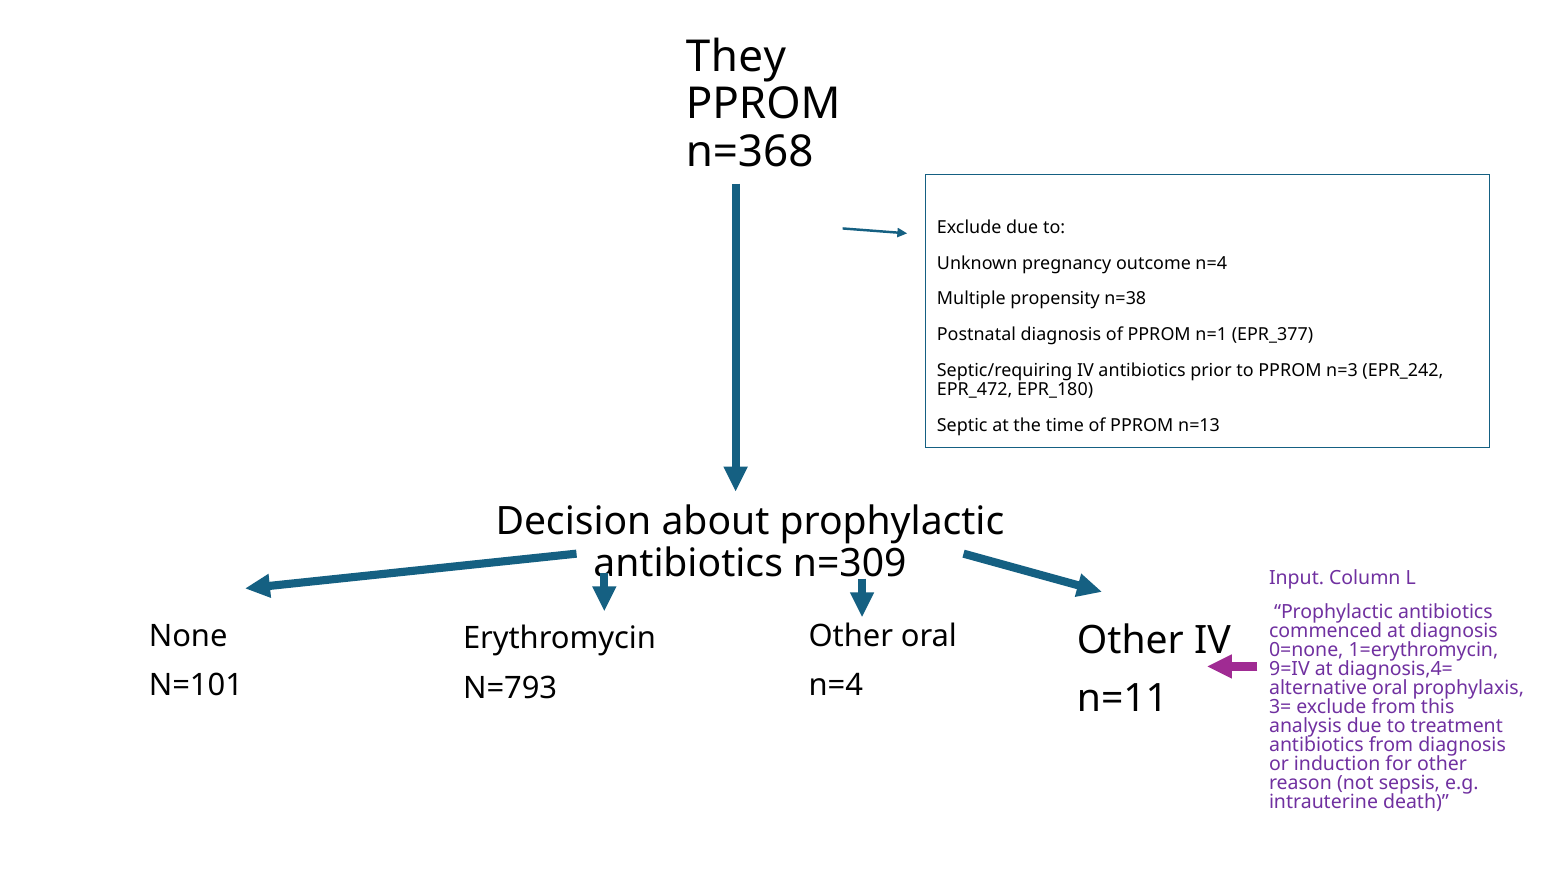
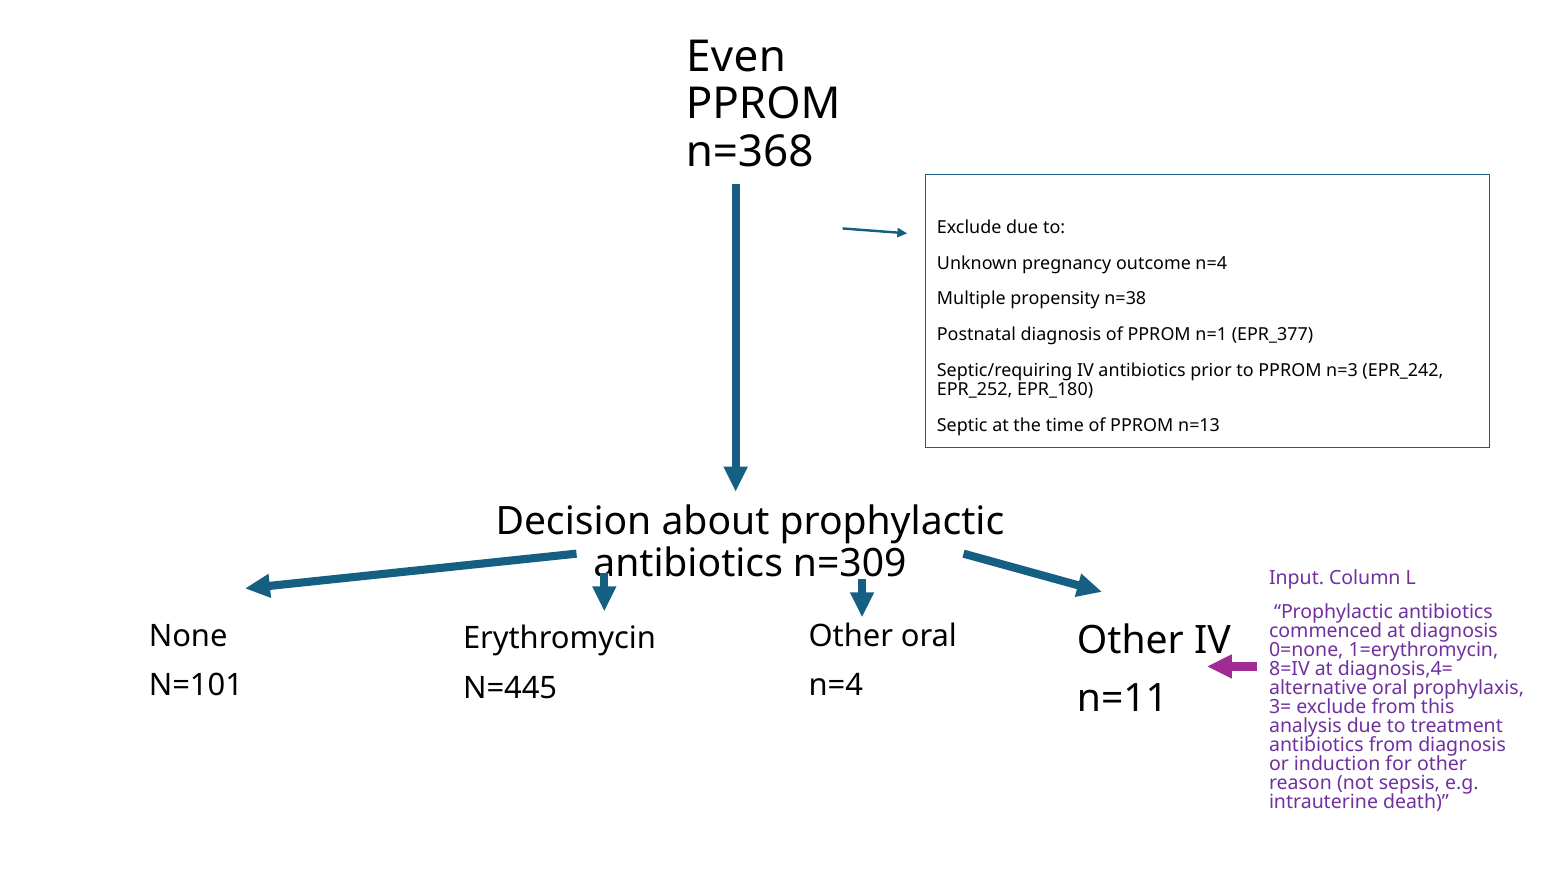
They: They -> Even (736, 57)
EPR_472: EPR_472 -> EPR_252 (975, 390)
9=IV: 9=IV -> 8=IV (1289, 669)
N=793: N=793 -> N=445 (510, 688)
